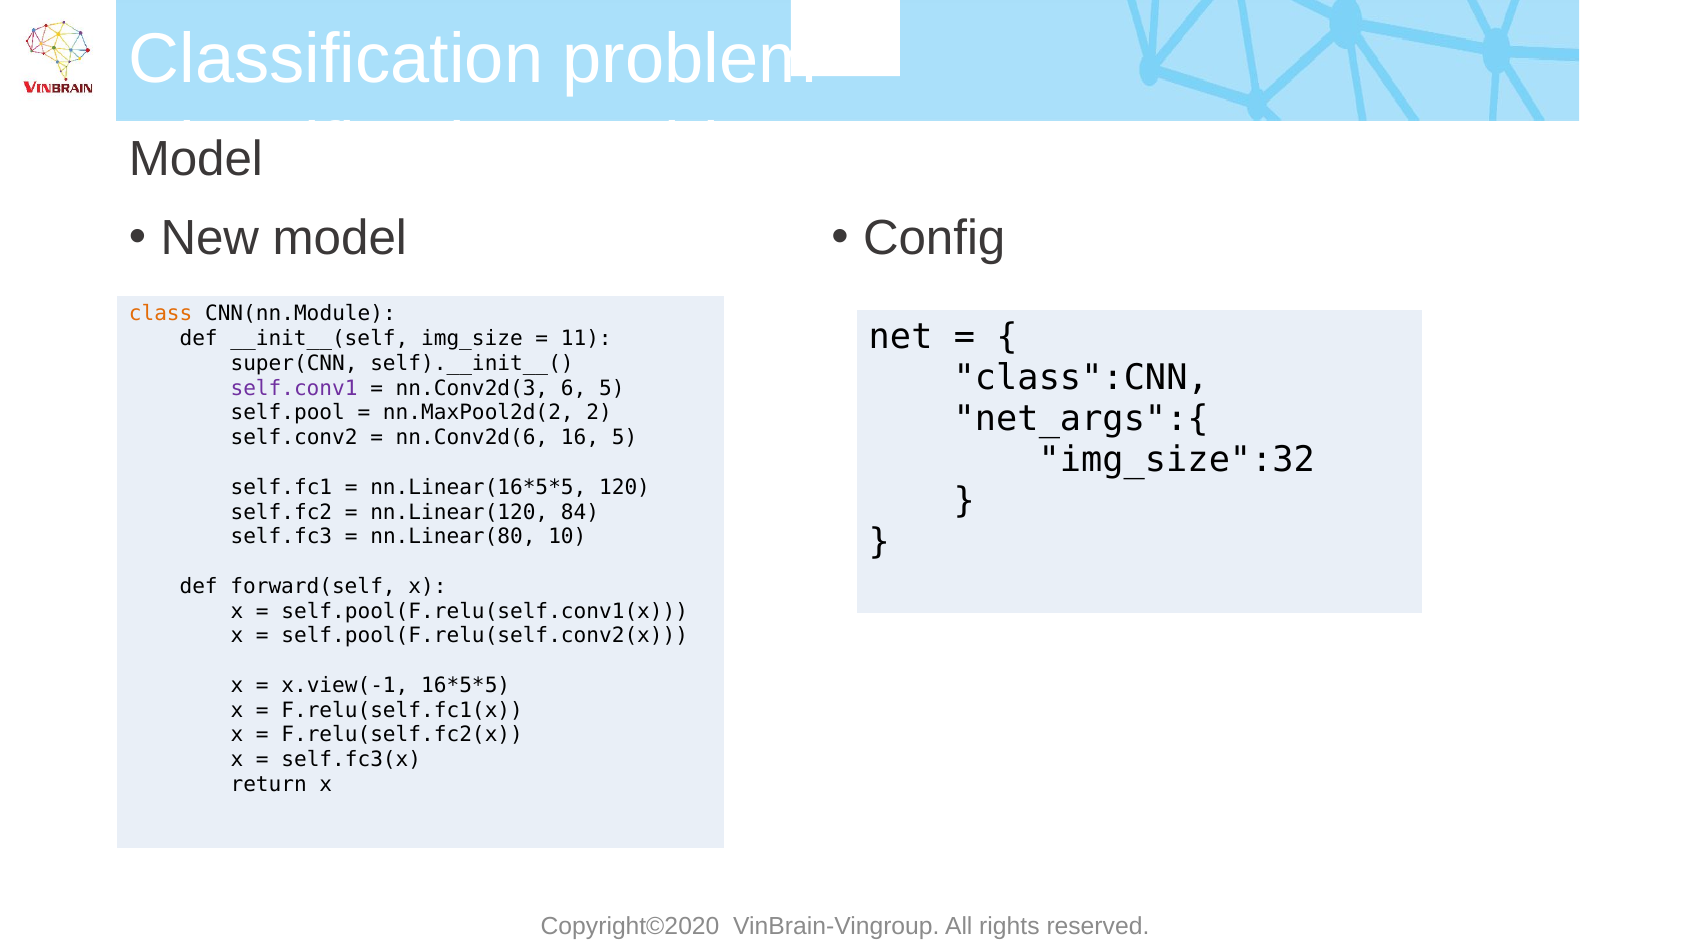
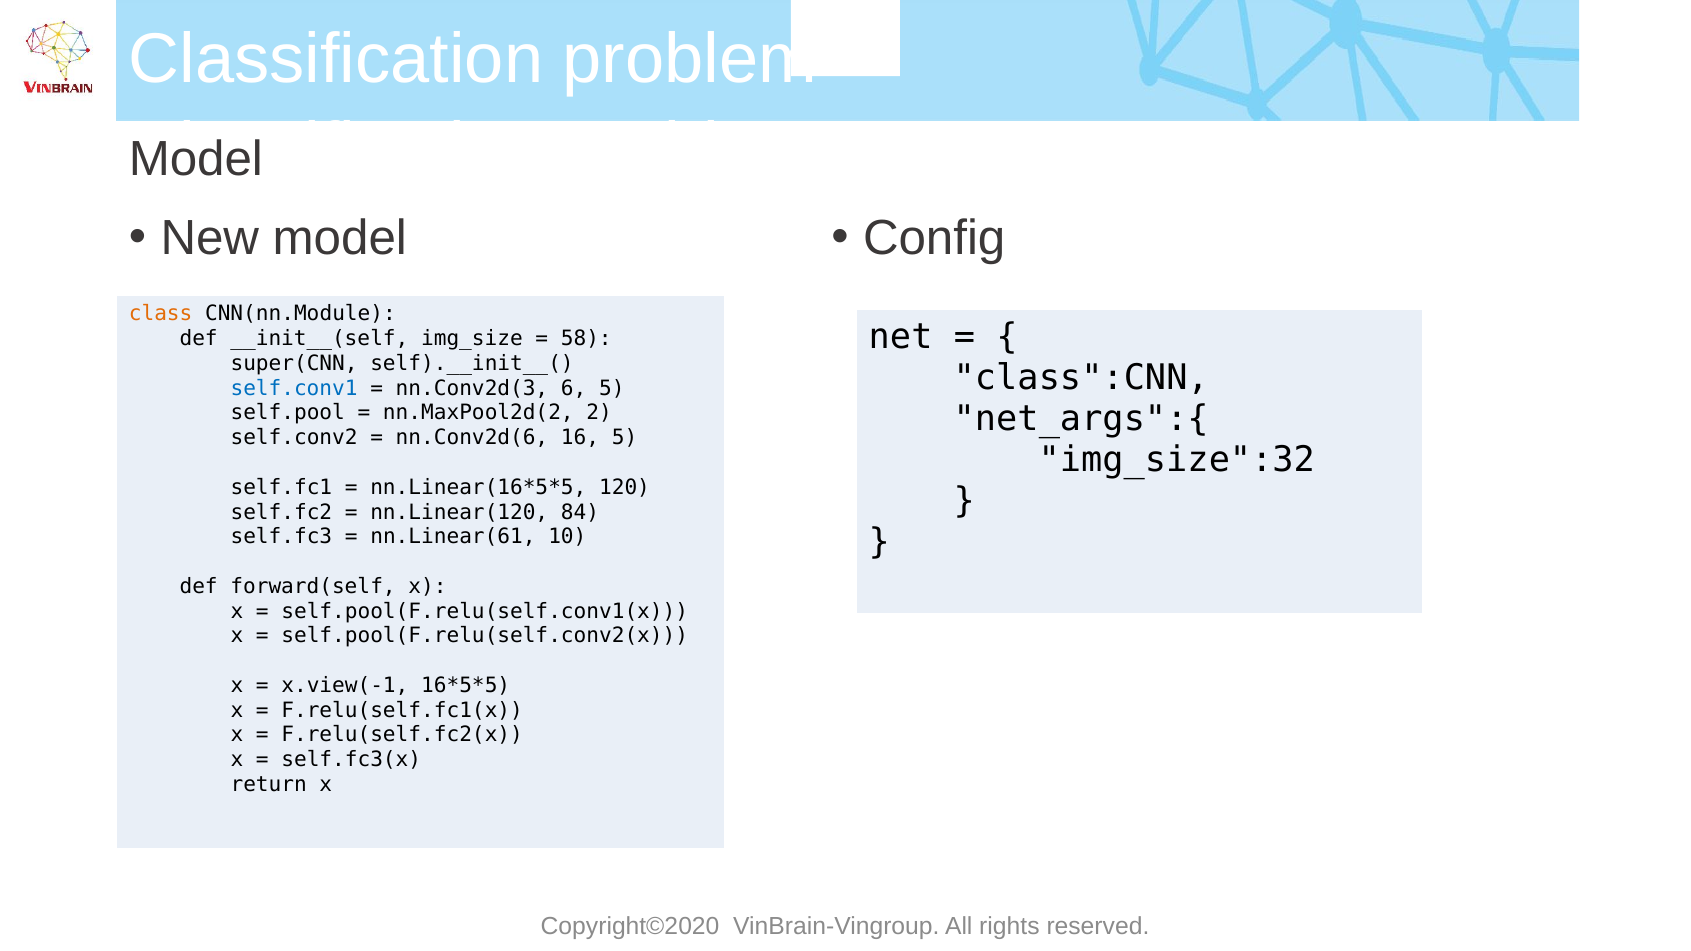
11: 11 -> 58 (586, 339)
self.conv1 colour: purple -> blue (294, 388)
nn.Linear(80: nn.Linear(80 -> nn.Linear(61 (453, 537)
